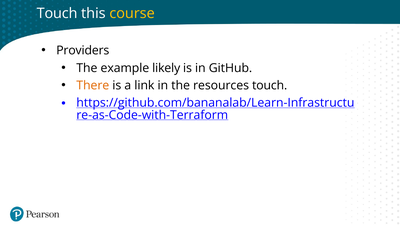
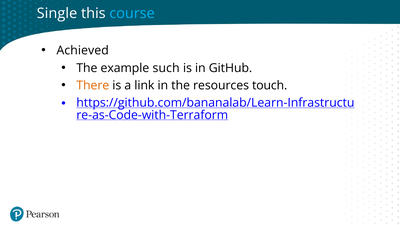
Touch: Touch -> Single (57, 13)
course colour: yellow -> light blue (132, 13)
Providers: Providers -> Achieved (83, 51)
likely: likely -> such (166, 68)
